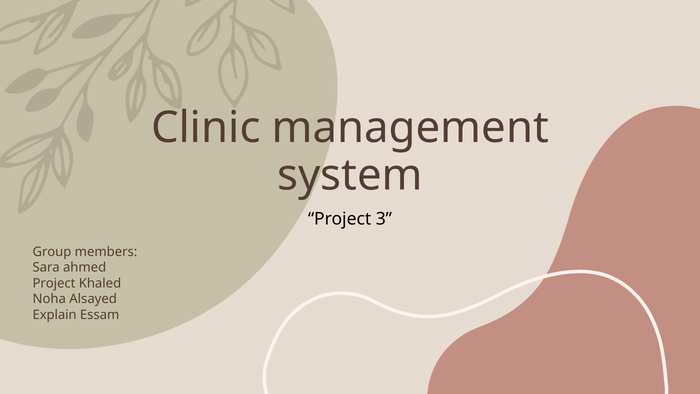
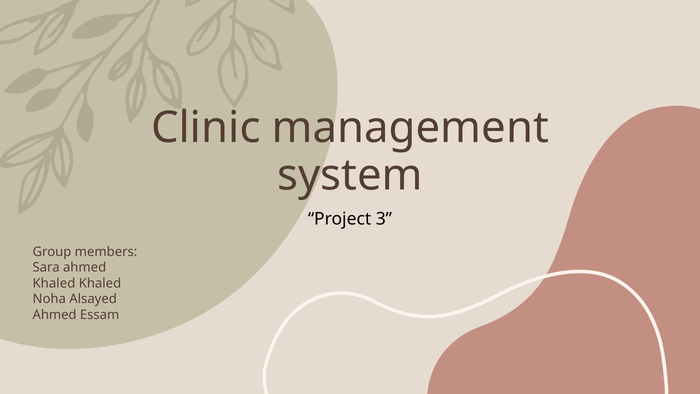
Project: Project -> Khaled (54, 283)
Explain: Explain -> Ahmed (55, 315)
